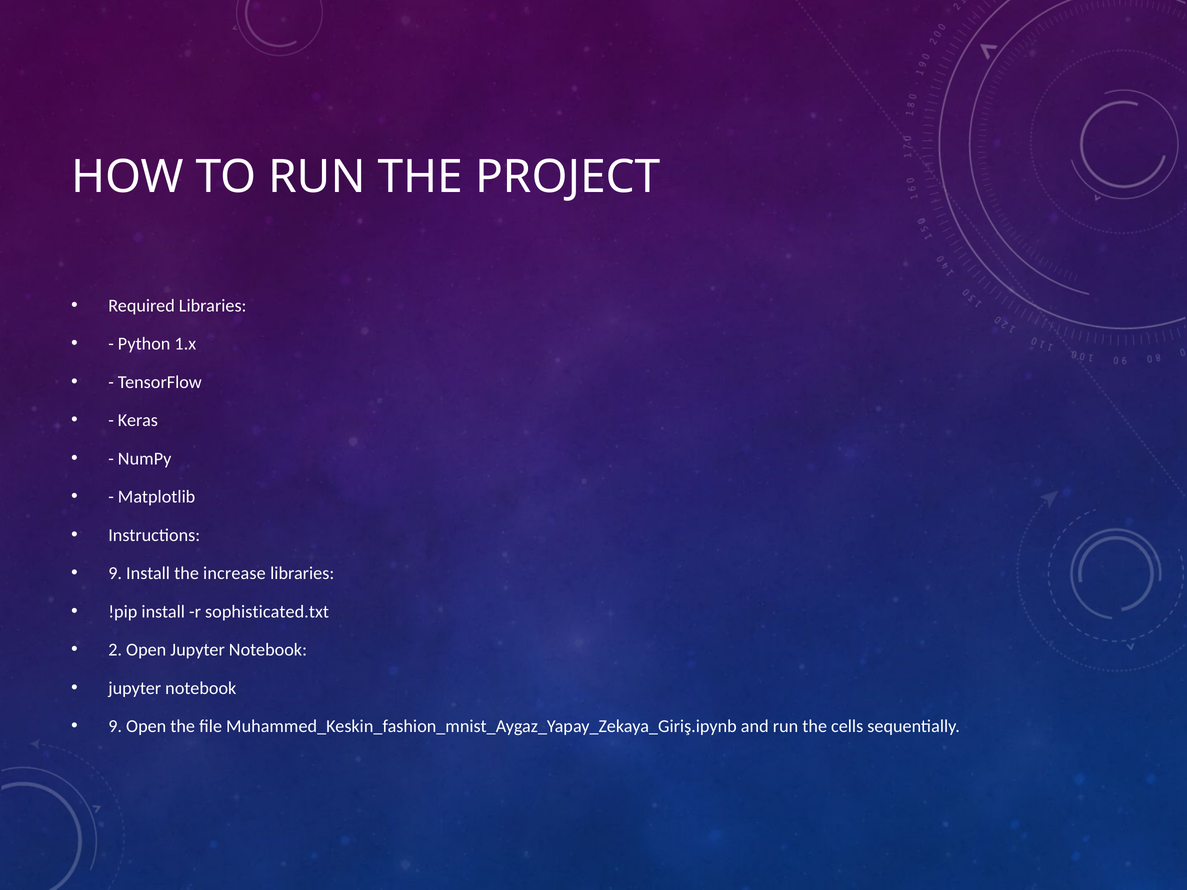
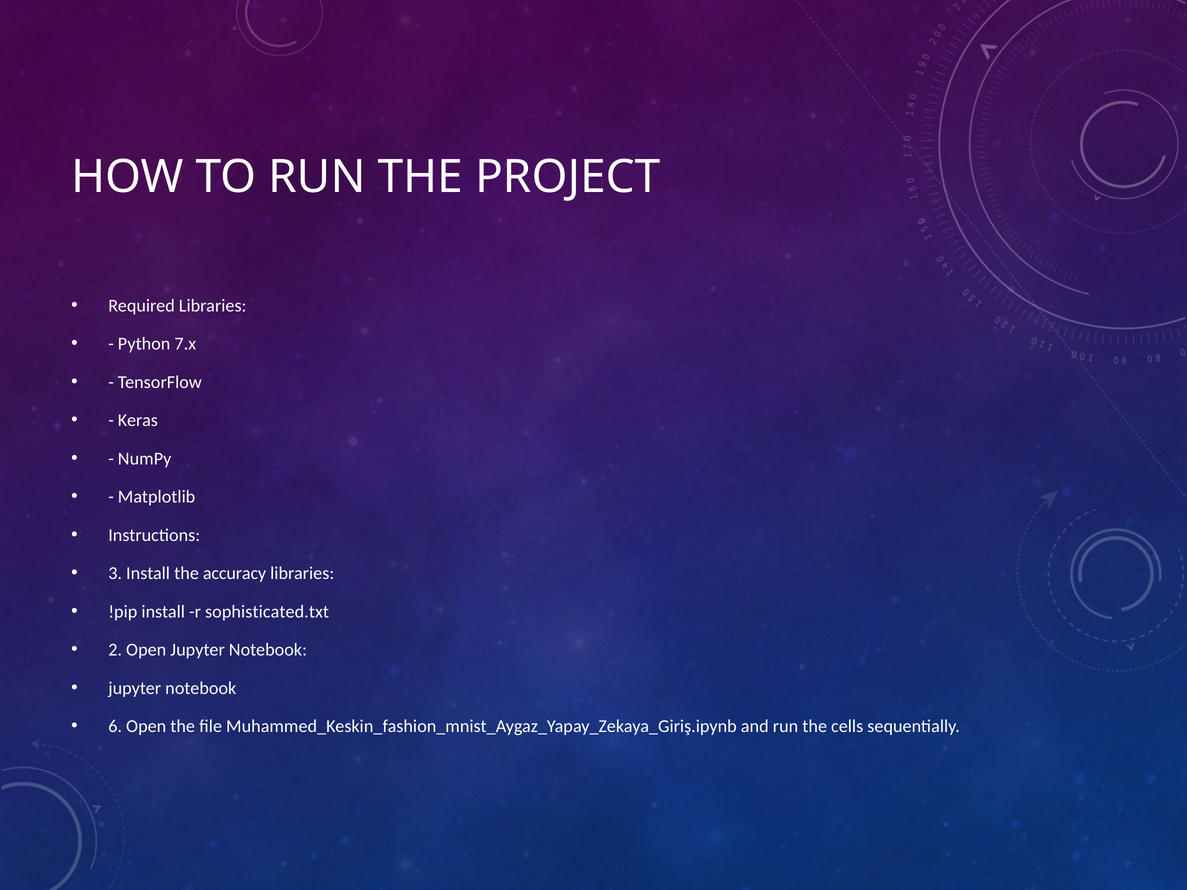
1.x: 1.x -> 7.x (185, 344)
9: 9 -> 3 (115, 574)
increase: increase -> accuracy (235, 574)
9: 9 -> 6 (115, 727)
